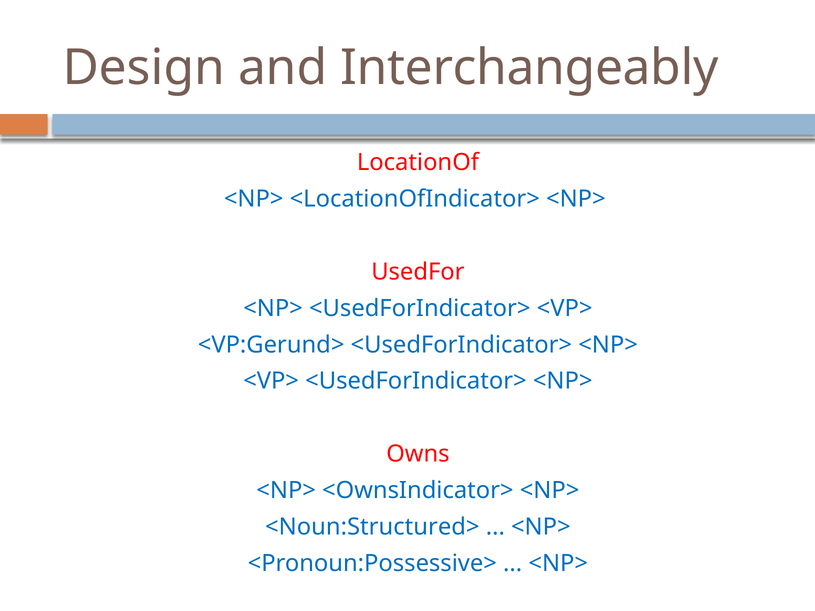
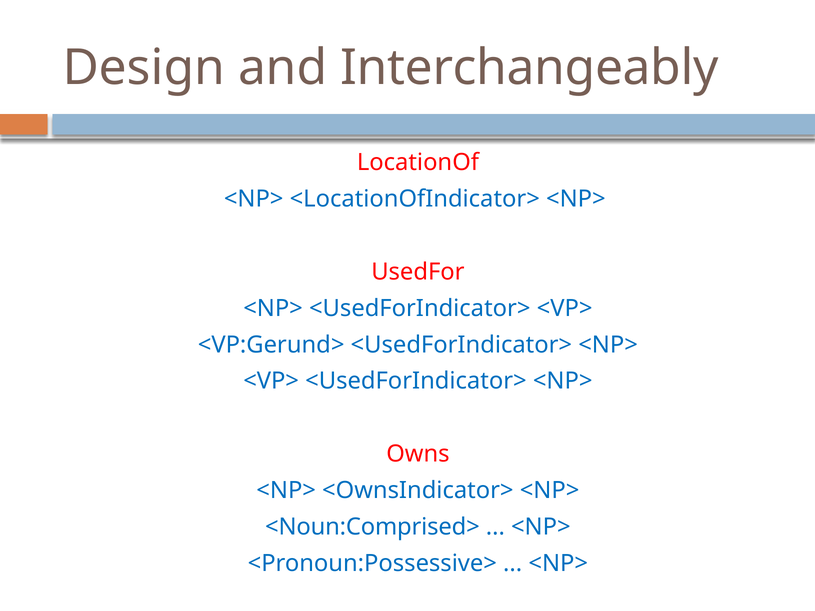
<Noun:Structured>: <Noun:Structured> -> <Noun:Comprised> (372, 527)
